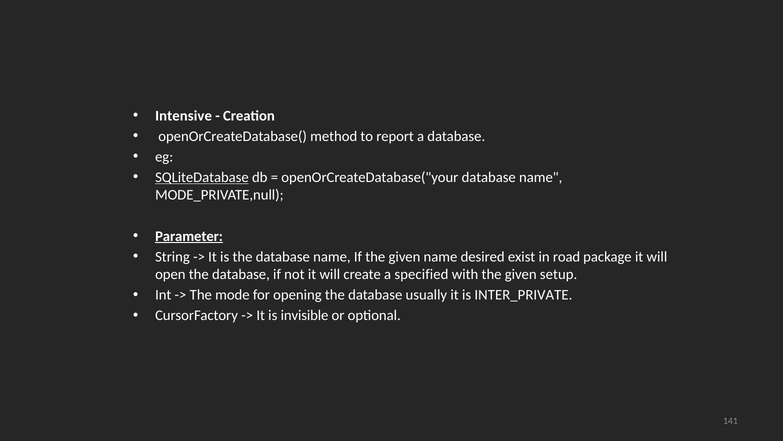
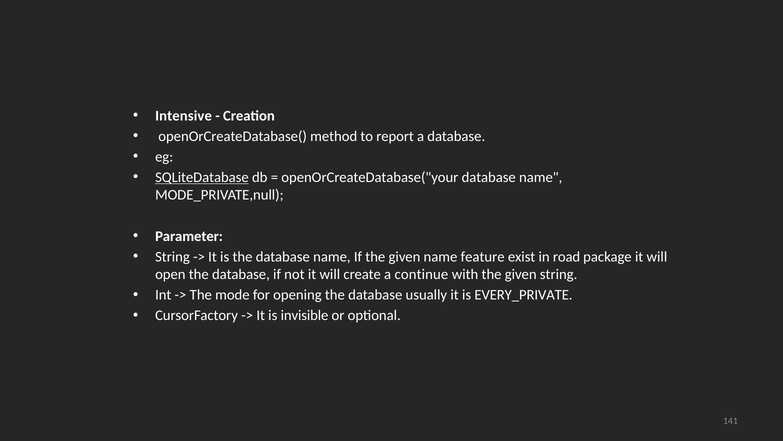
Parameter underline: present -> none (189, 236)
desired: desired -> feature (483, 256)
specified: specified -> continue (421, 274)
given setup: setup -> string (559, 274)
INTER_PRIVATE: INTER_PRIVATE -> EVERY_PRIVATE (524, 295)
